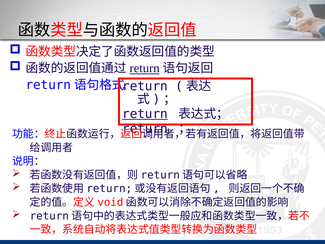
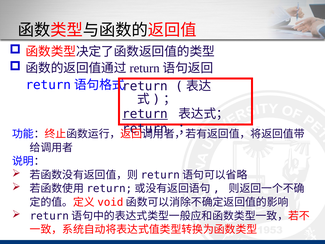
return underline: present -> none (145, 68)
